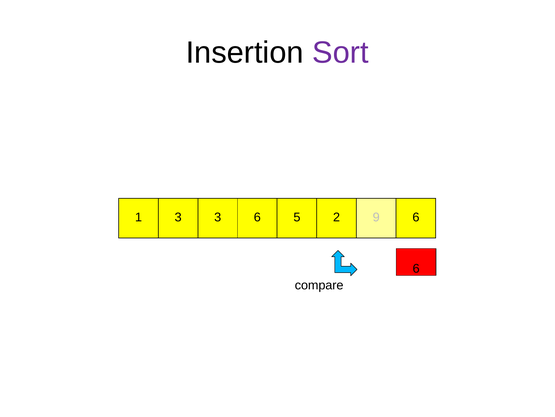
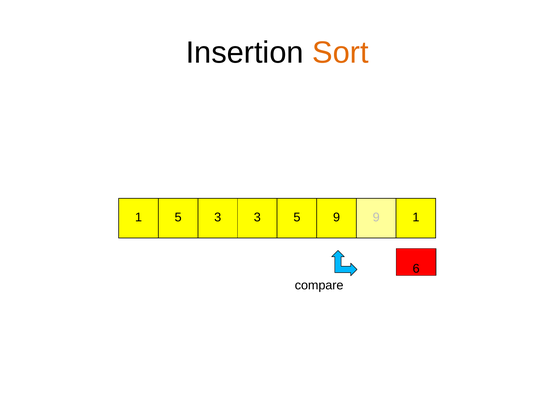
Sort colour: purple -> orange (340, 52)
1 3: 3 -> 5 (178, 217)
3 6: 6 -> 3 (257, 217)
5 2: 2 -> 9 (337, 217)
9 6: 6 -> 1 (416, 217)
